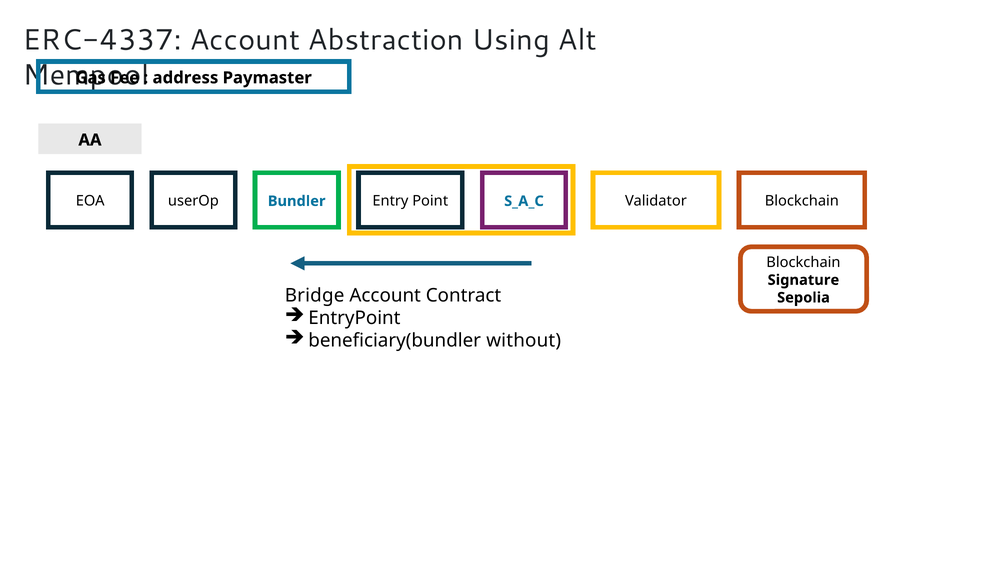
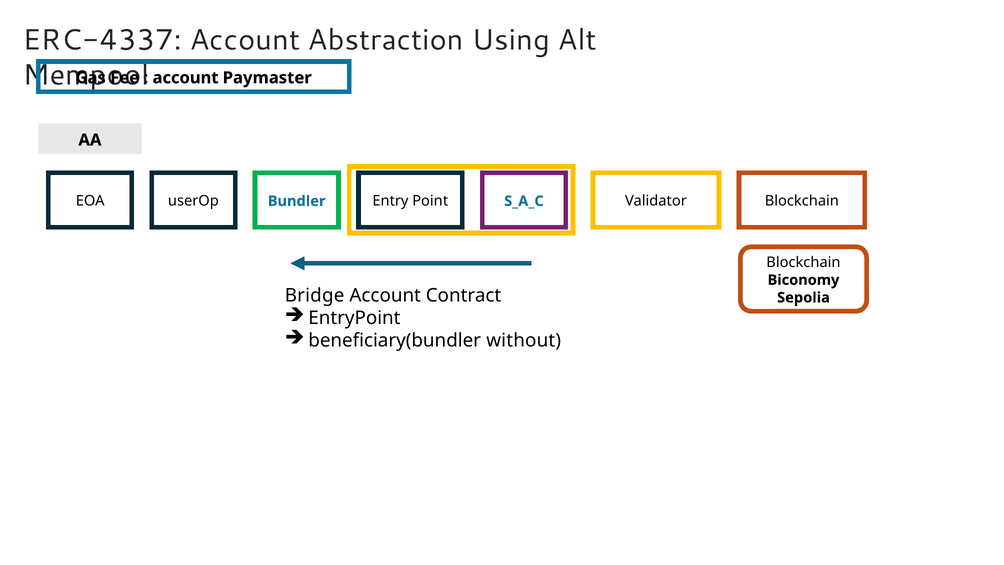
address: address -> account (186, 78)
Signature: Signature -> Biconomy (803, 280)
